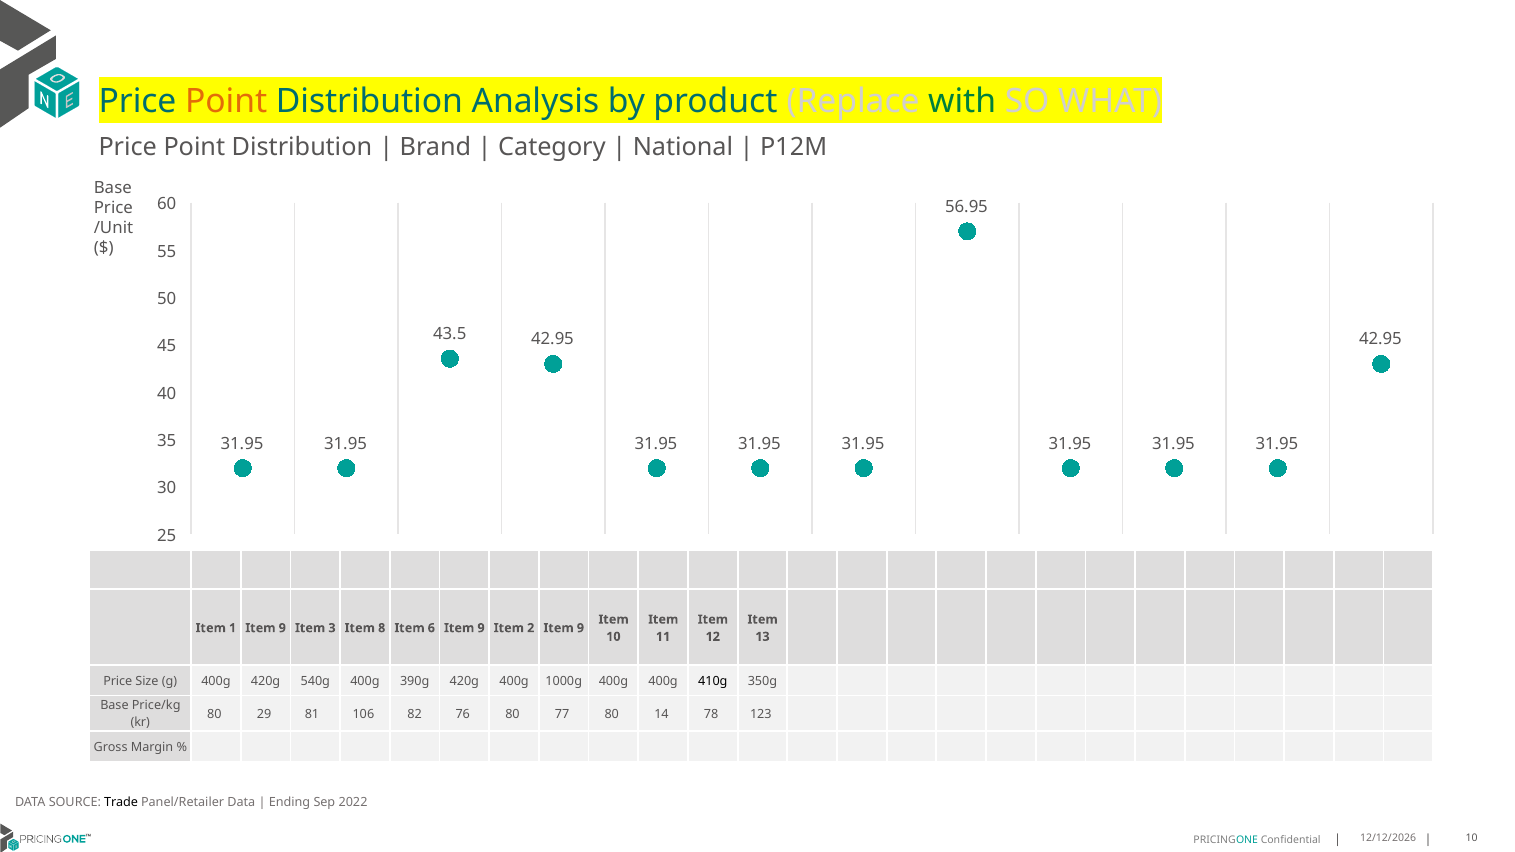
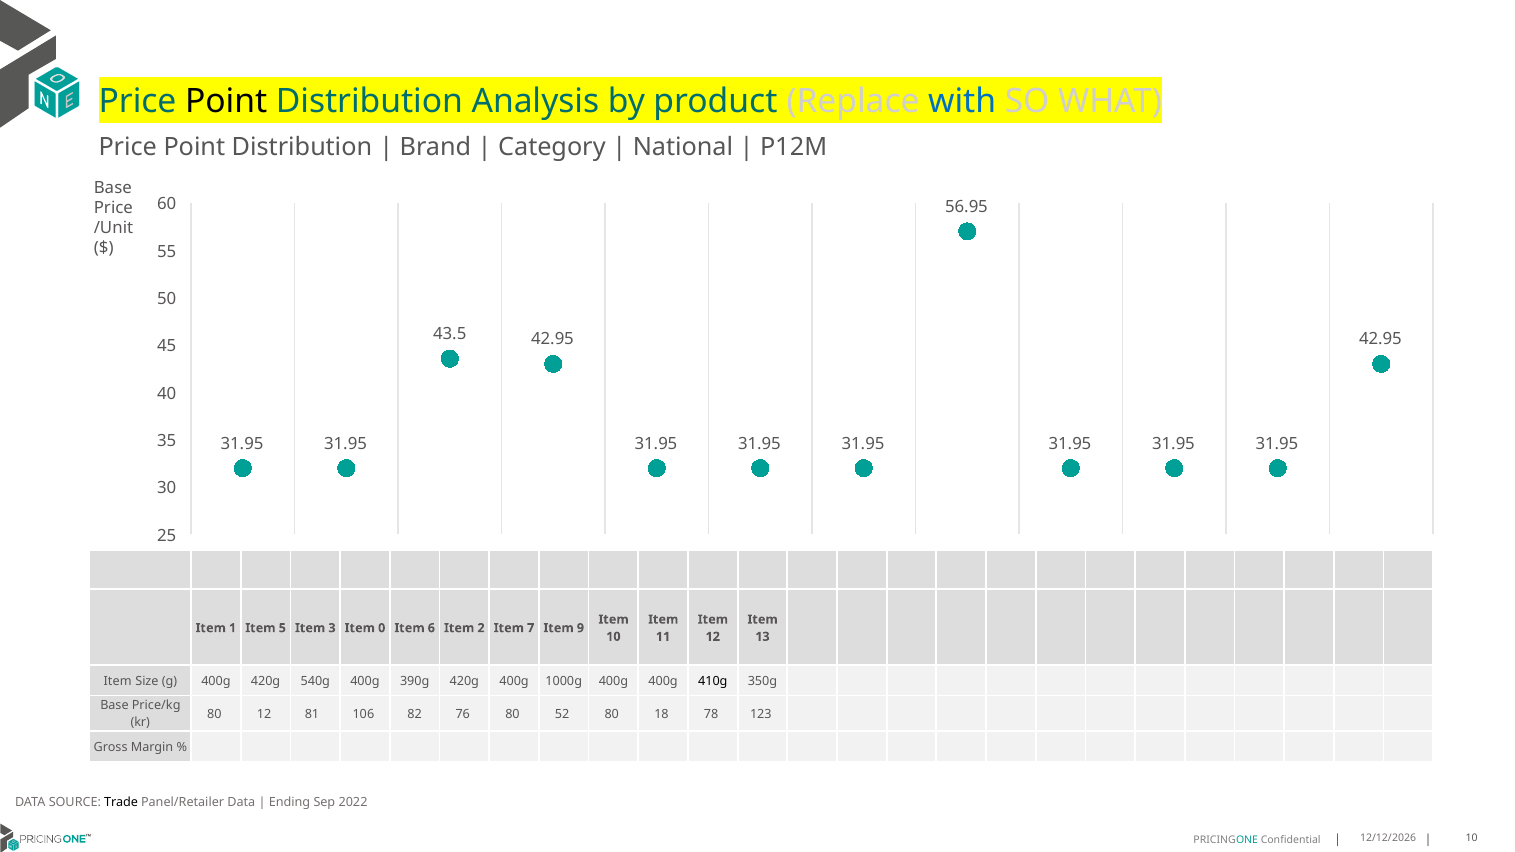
Point colour: orange -> black (226, 102)
with colour: green -> blue (962, 102)
1 Item 9: 9 -> 5 (282, 628)
8: 8 -> 0 (382, 628)
6 Item 9: 9 -> 2 (481, 628)
2: 2 -> 7 (531, 628)
Price: Price -> Item (118, 681)
80 29: 29 -> 12 (264, 714)
77: 77 -> 52 (562, 714)
14: 14 -> 18 (662, 714)
